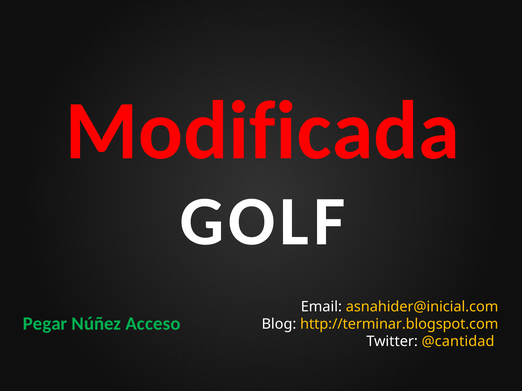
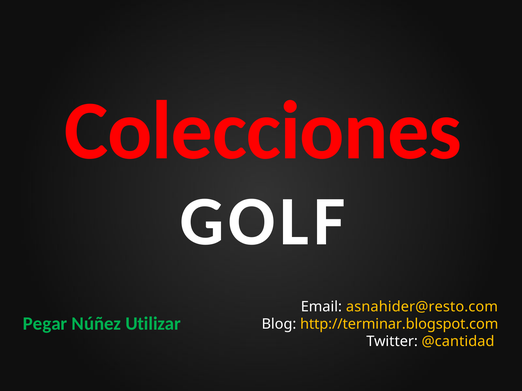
Modificada: Modificada -> Colecciones (263, 131)
asnahider@inicial.com: asnahider@inicial.com -> asnahider@resto.com (422, 307)
Acceso: Acceso -> Utilizar (153, 324)
